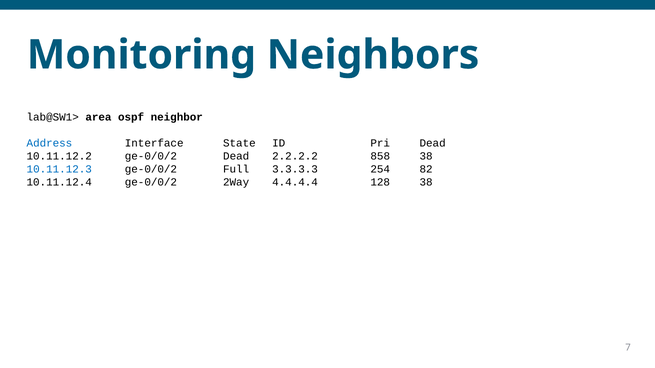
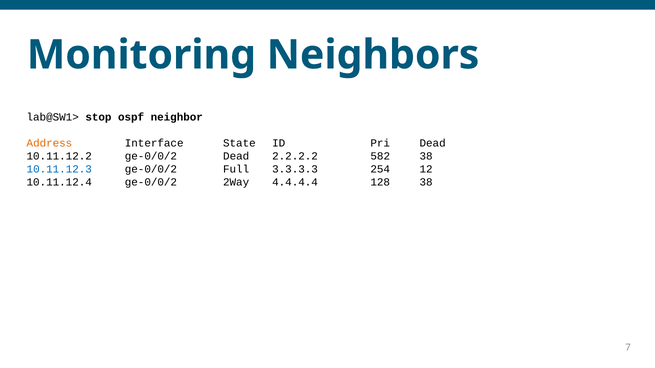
area: area -> stop (98, 117)
Address colour: blue -> orange (49, 143)
858: 858 -> 582 (380, 156)
82: 82 -> 12 (426, 170)
